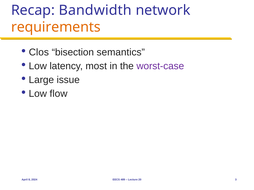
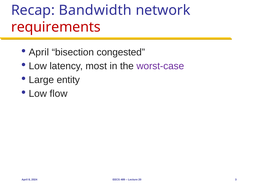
requirements colour: orange -> red (56, 27)
Clos: Clos -> April (39, 52)
semantics: semantics -> congested (121, 52)
issue: issue -> entity (68, 80)
